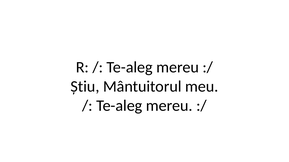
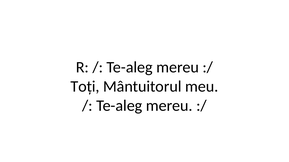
Știu: Știu -> Toți (85, 87)
